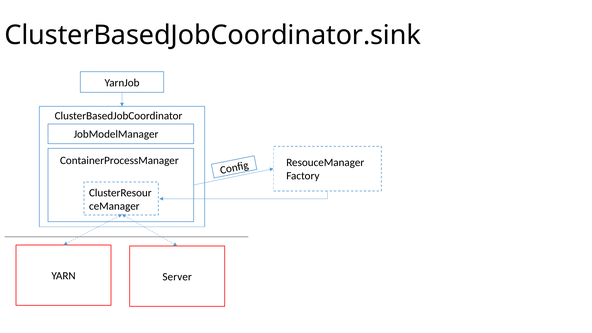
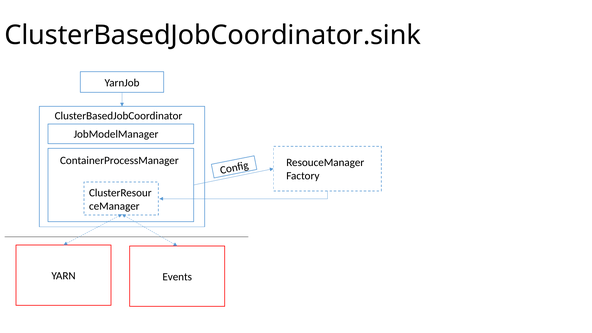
Server: Server -> Events (177, 277)
